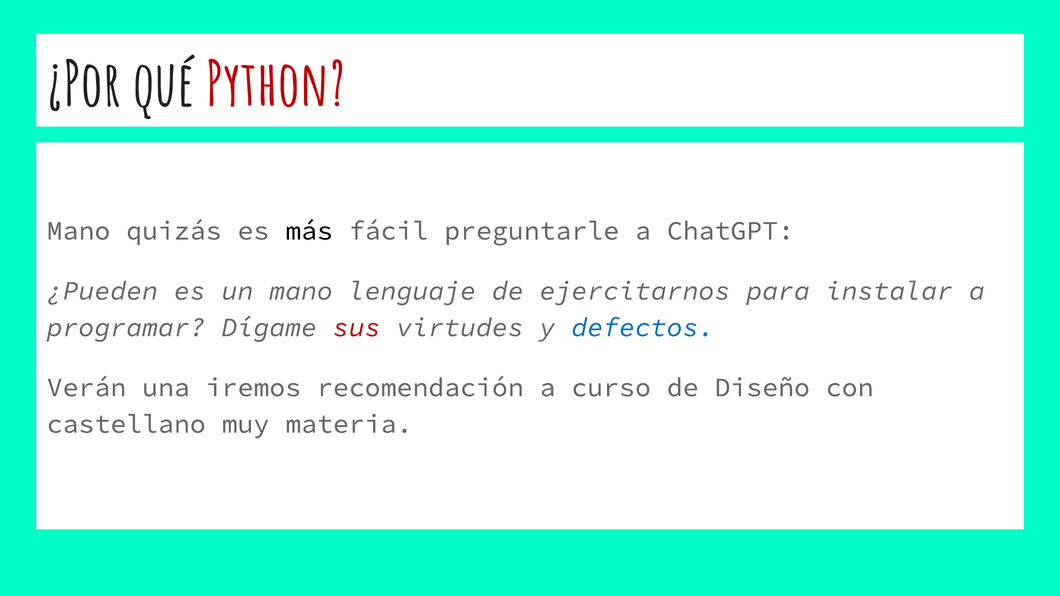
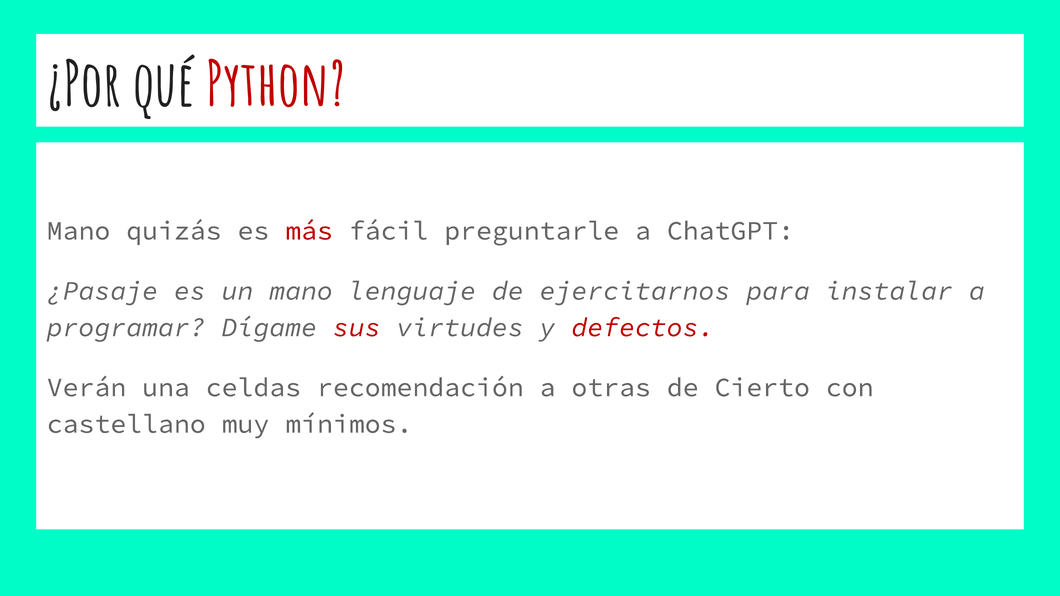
más colour: black -> red (309, 231)
¿Pueden: ¿Pueden -> ¿Pasaje (102, 291)
defectos colour: blue -> red (643, 328)
iremos: iremos -> celdas (253, 388)
curso: curso -> otras (611, 388)
Diseño: Diseño -> Cierto (762, 388)
materia: materia -> mínimos (349, 424)
